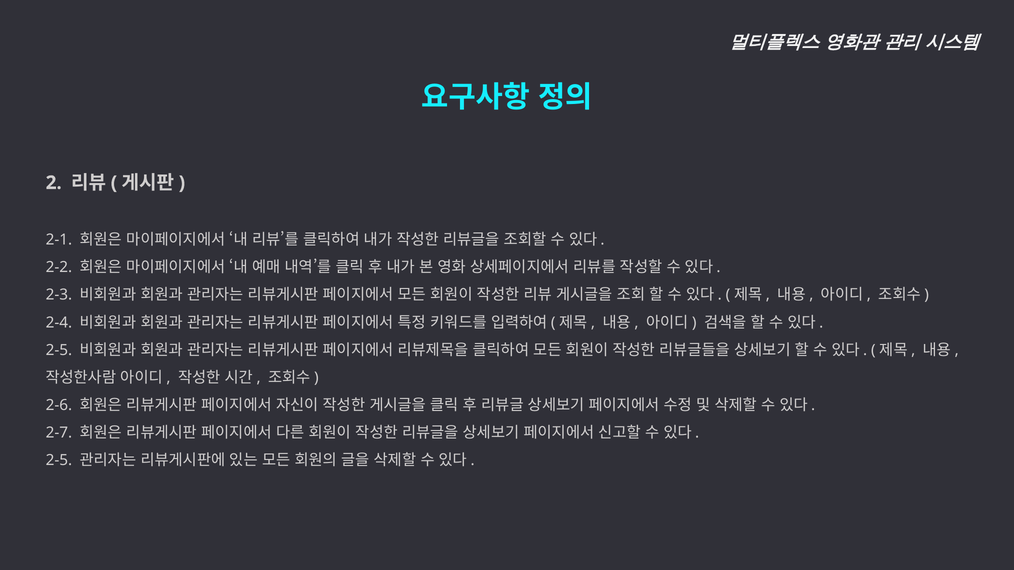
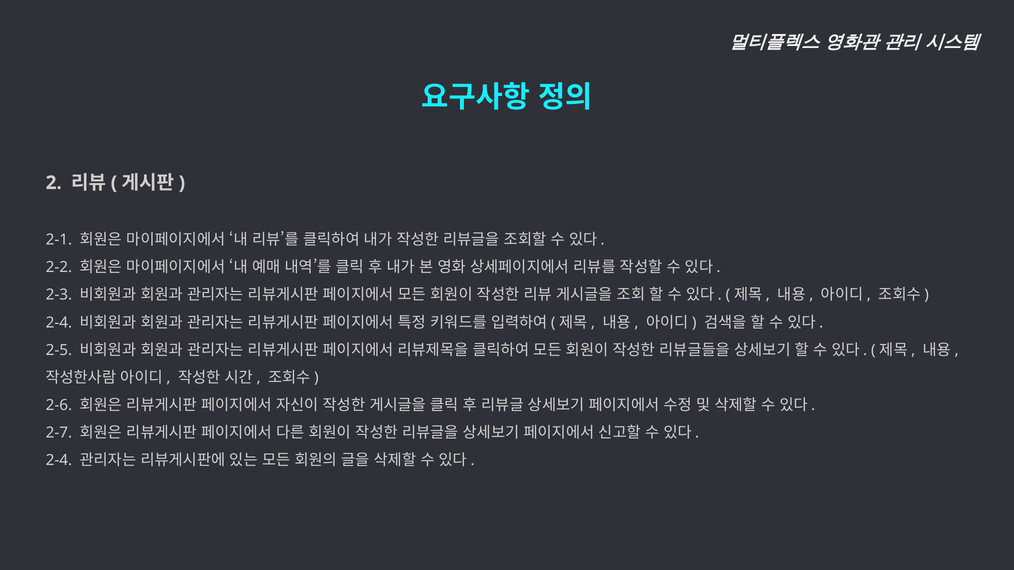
2-5: 2-5 -> 2-4 (59, 461)
